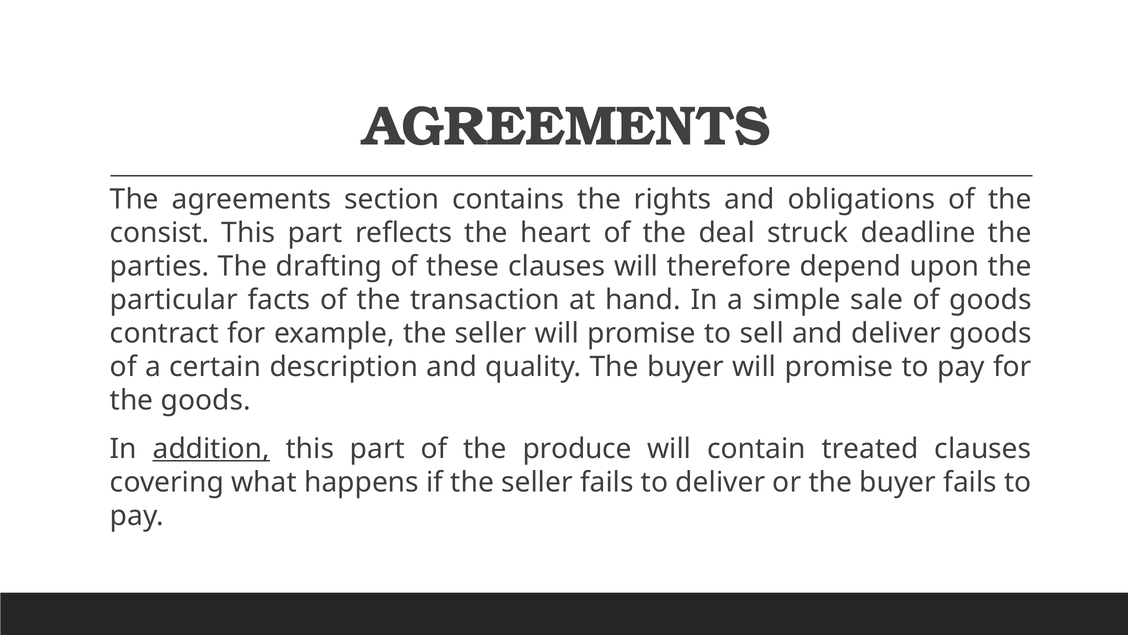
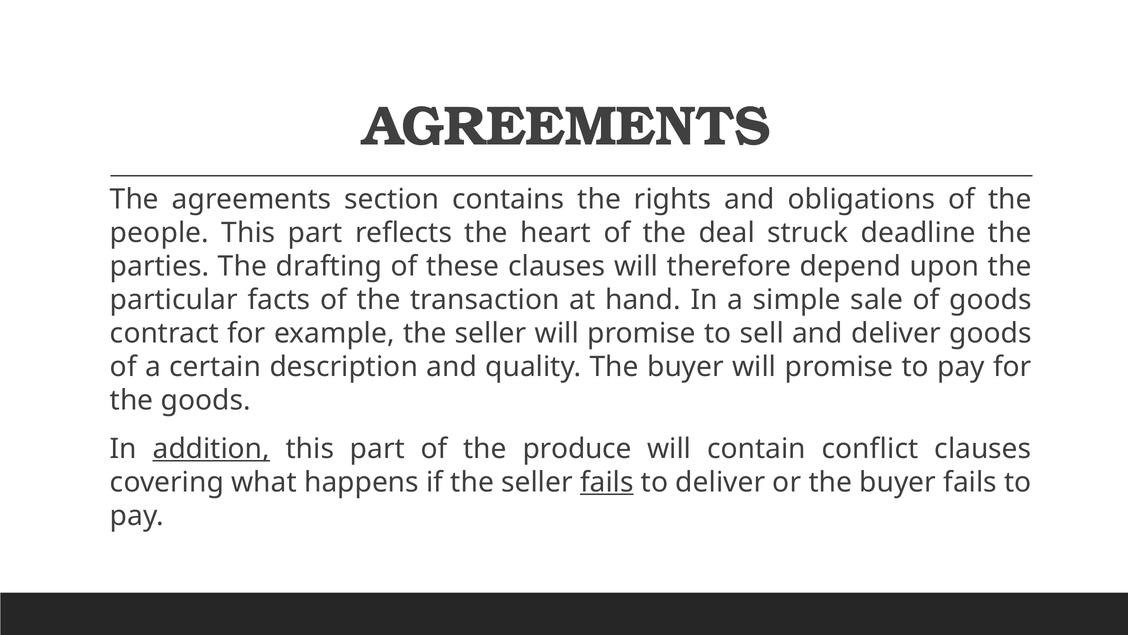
consist: consist -> people (160, 233)
treated: treated -> conflict (870, 448)
fails underline: none -> present (607, 482)
